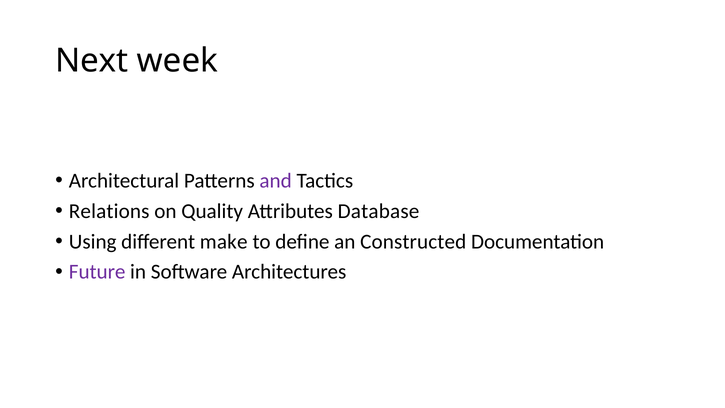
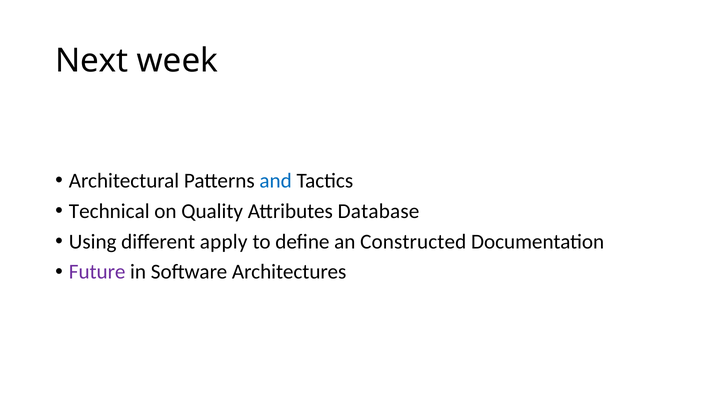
and colour: purple -> blue (276, 181)
Relations: Relations -> Technical (109, 211)
make: make -> apply (224, 241)
